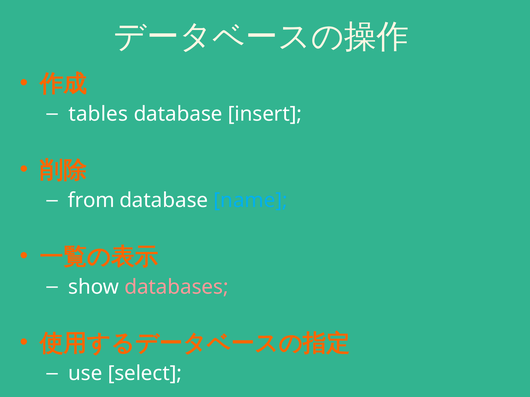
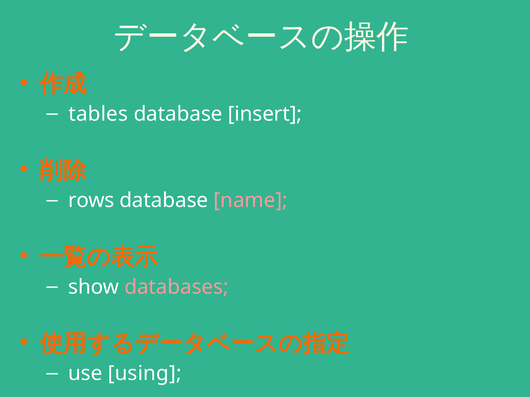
from: from -> rows (91, 201)
name colour: light blue -> pink (251, 201)
select: select -> using (145, 374)
